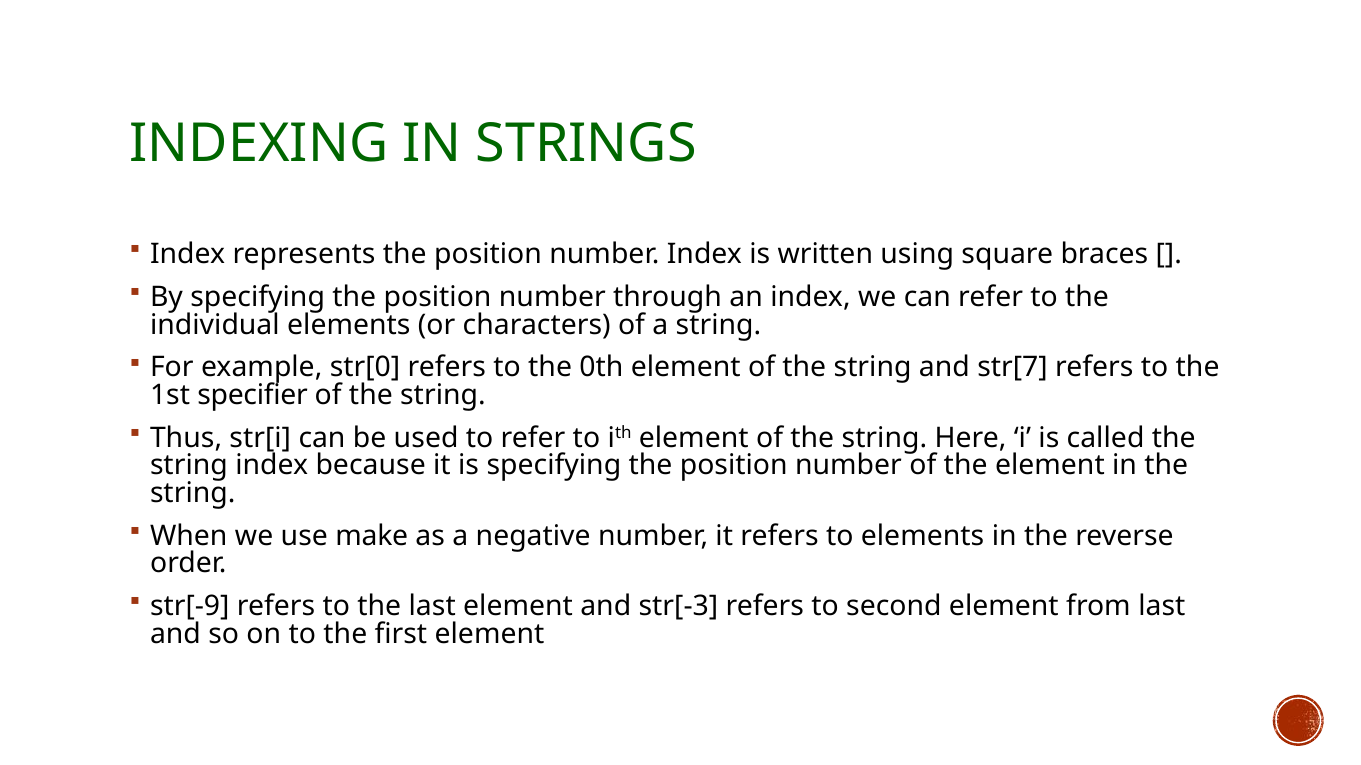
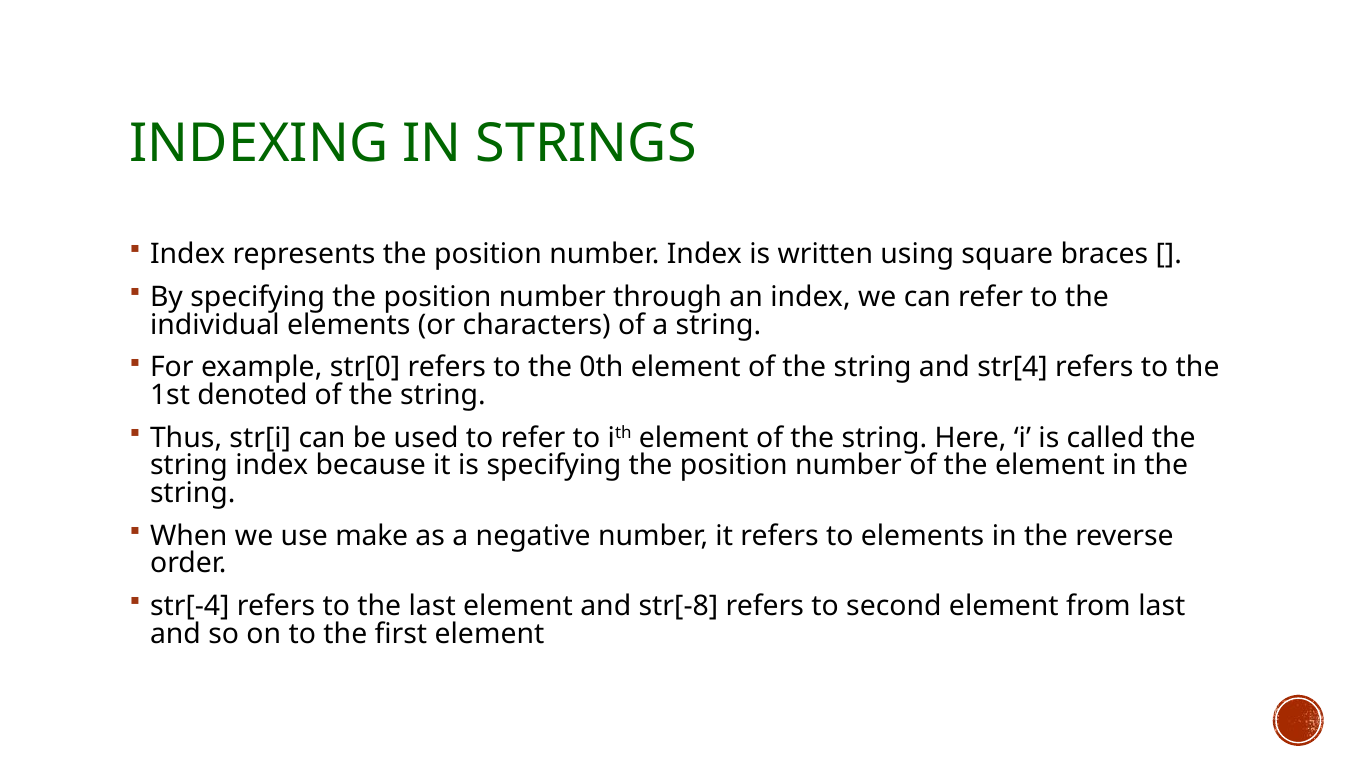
str[7: str[7 -> str[4 (1013, 368)
specifier: specifier -> denoted (253, 395)
str[-9: str[-9 -> str[-4 (190, 607)
str[-3: str[-3 -> str[-8 (678, 607)
